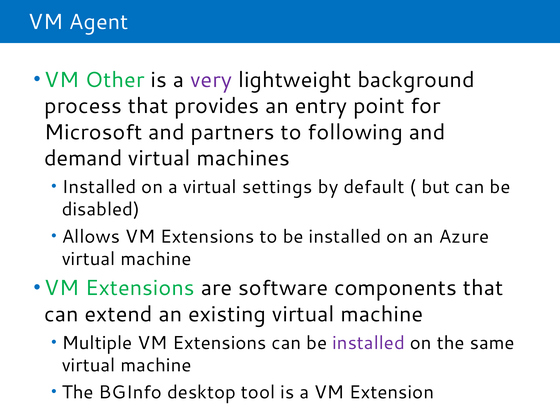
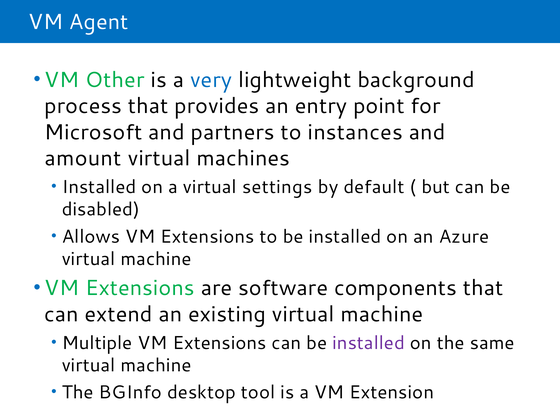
very colour: purple -> blue (211, 80)
following: following -> instances (355, 132)
demand: demand -> amount (83, 158)
